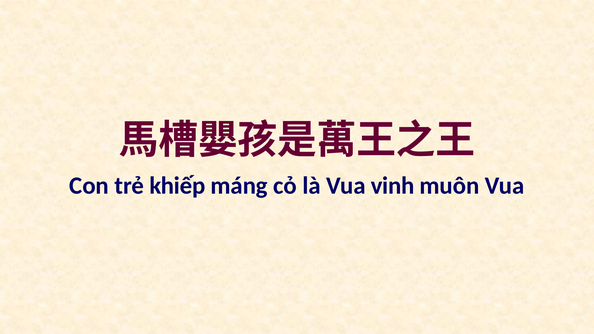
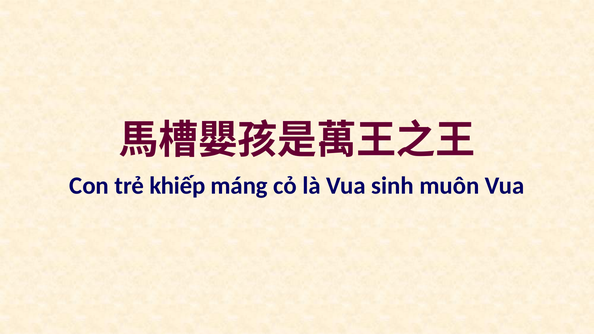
vinh: vinh -> sinh (392, 186)
